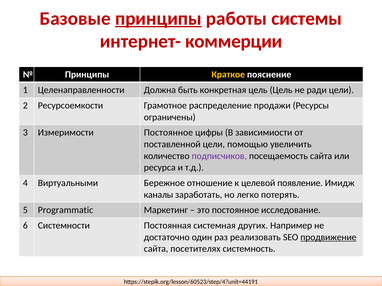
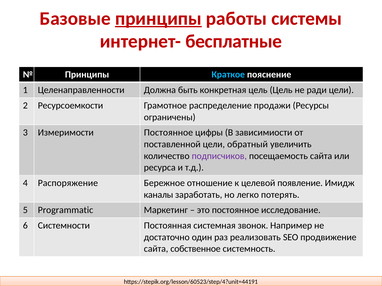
коммерции: коммерции -> бесплатные (234, 41)
Краткое colour: yellow -> light blue (228, 75)
помощью: помощью -> обратный (247, 144)
Виртуальными: Виртуальными -> Распоряжение (68, 183)
других: других -> звонок (253, 226)
продвижение underline: present -> none (328, 238)
посетителях: посетителях -> собственное (195, 249)
